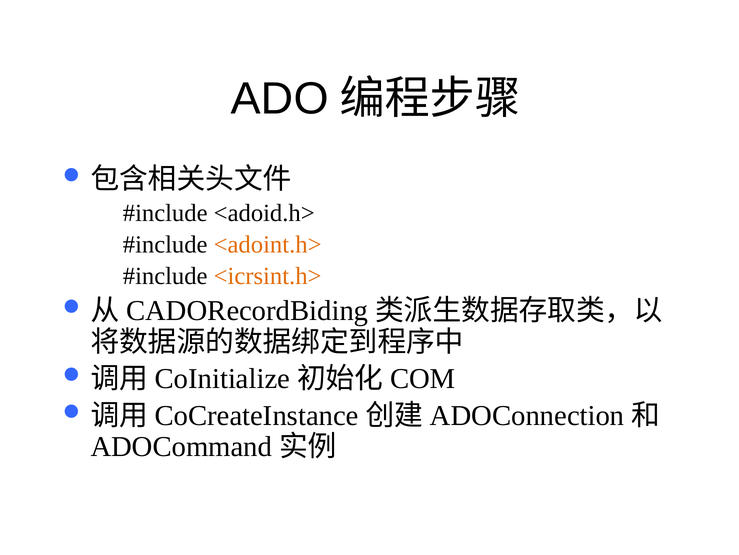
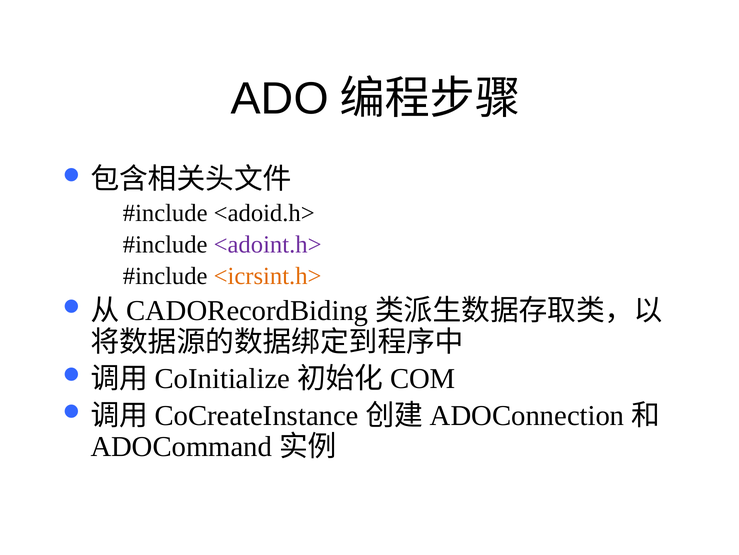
<adoint.h> colour: orange -> purple (268, 244)
